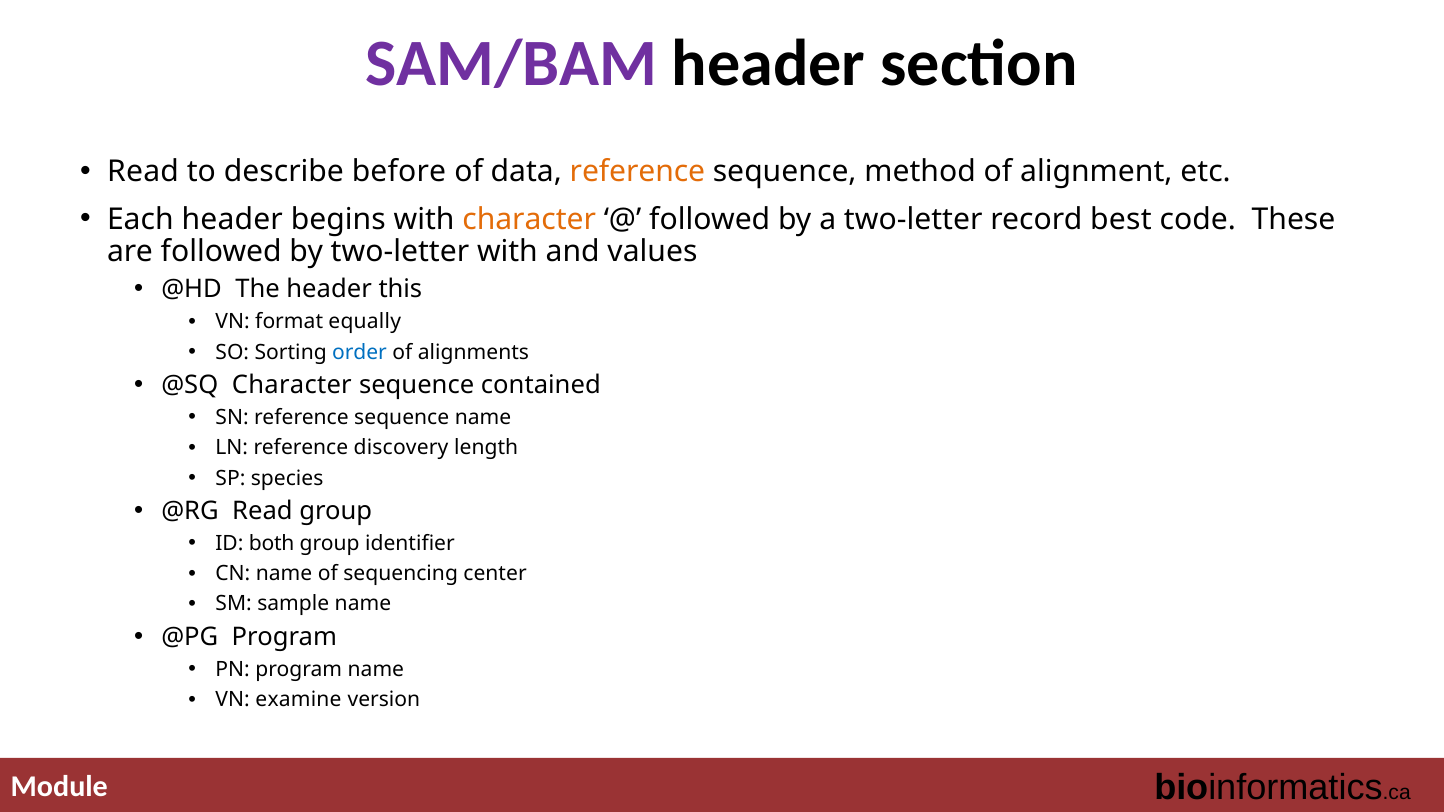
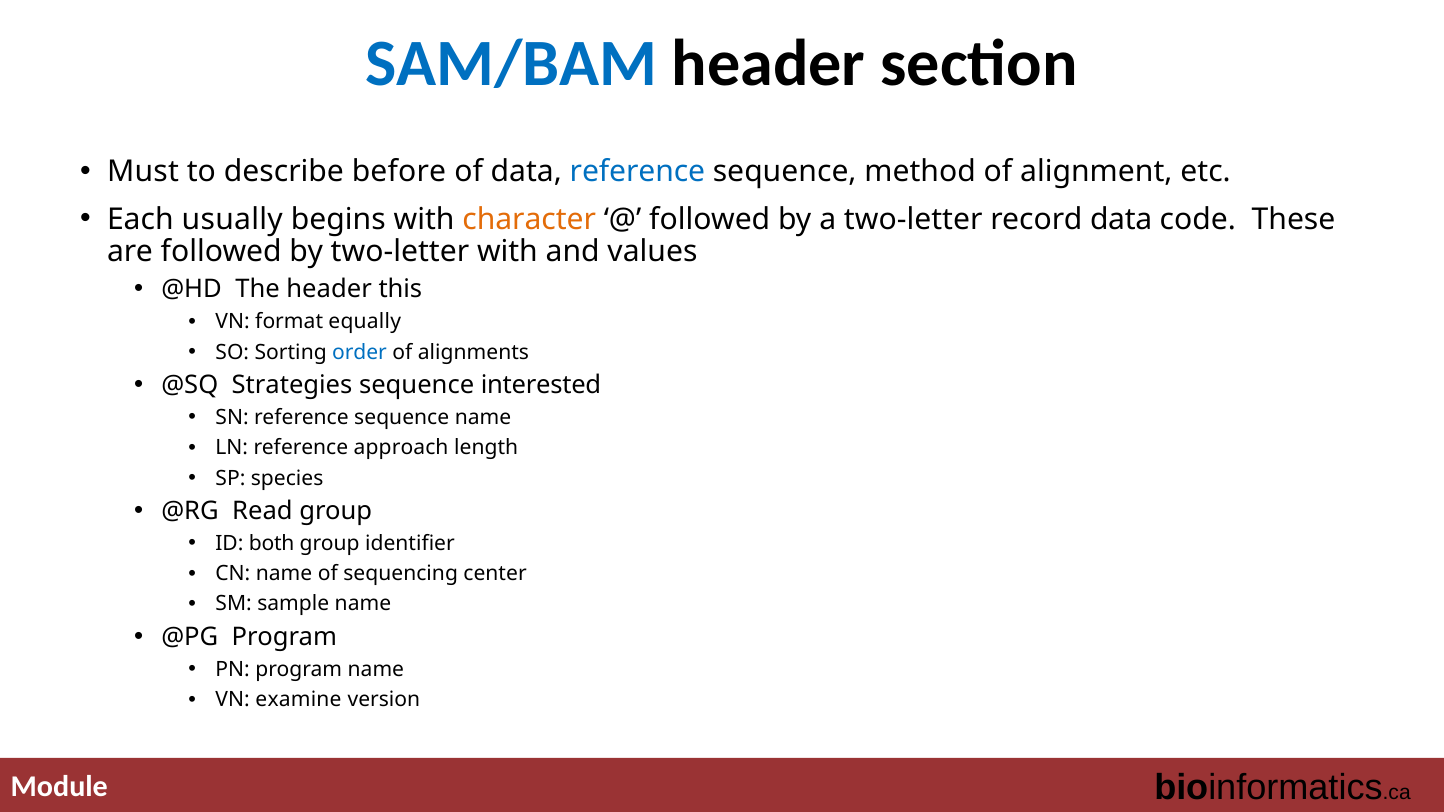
SAM/BAM colour: purple -> blue (511, 64)
Read: Read -> Must (143, 172)
reference colour: orange -> blue (637, 172)
Each header: header -> usually (232, 219)
record best: best -> data (1121, 219)
@SQ Character: Character -> Strategies (292, 385)
contained: contained -> interested (541, 385)
discovery: discovery -> approach (401, 448)
